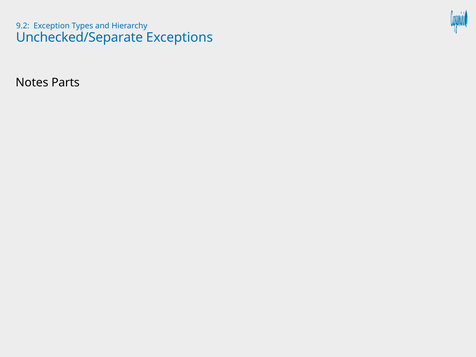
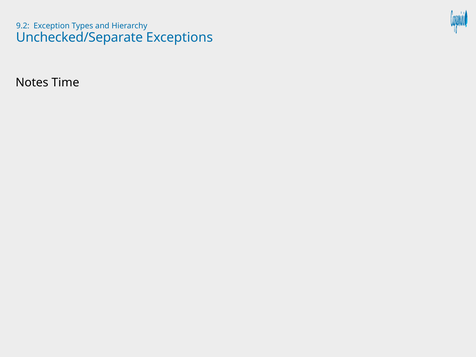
Parts: Parts -> Time (65, 82)
